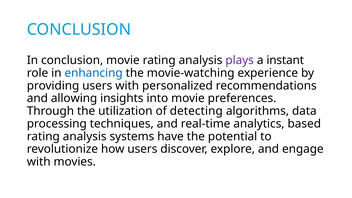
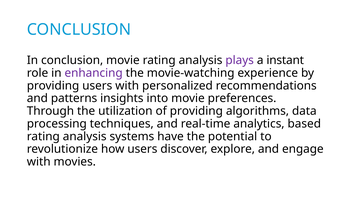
enhancing colour: blue -> purple (94, 73)
allowing: allowing -> patterns (74, 98)
of detecting: detecting -> providing (196, 111)
